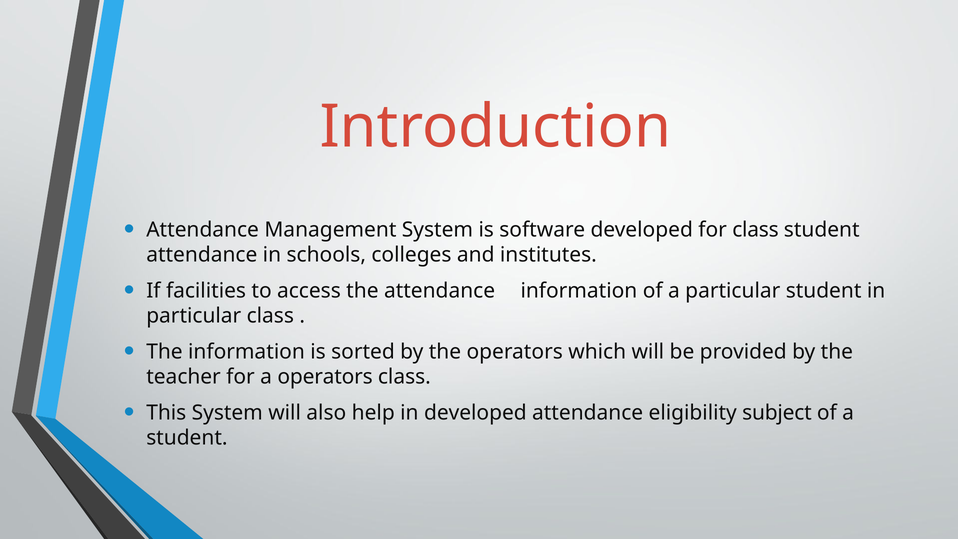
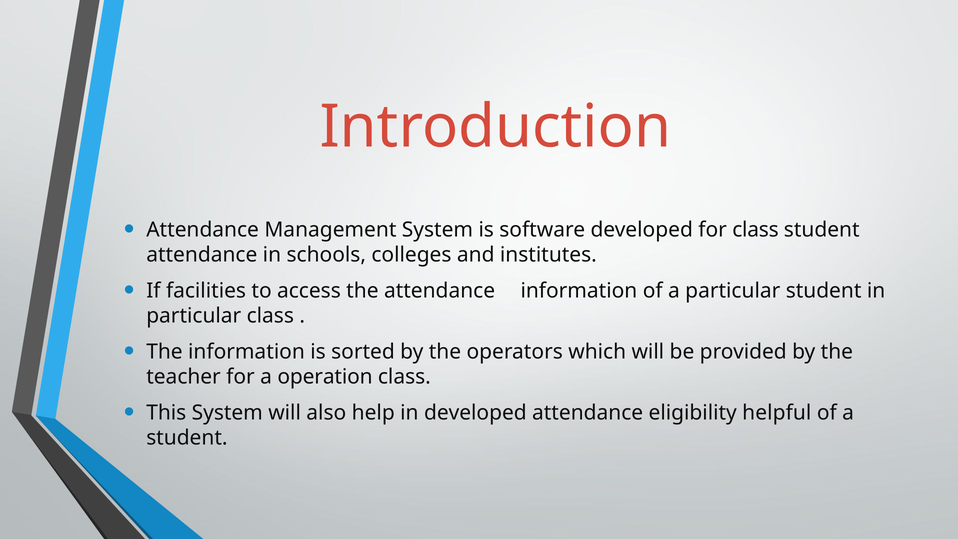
a operators: operators -> operation (325, 377)
subject: subject -> helpful (777, 413)
